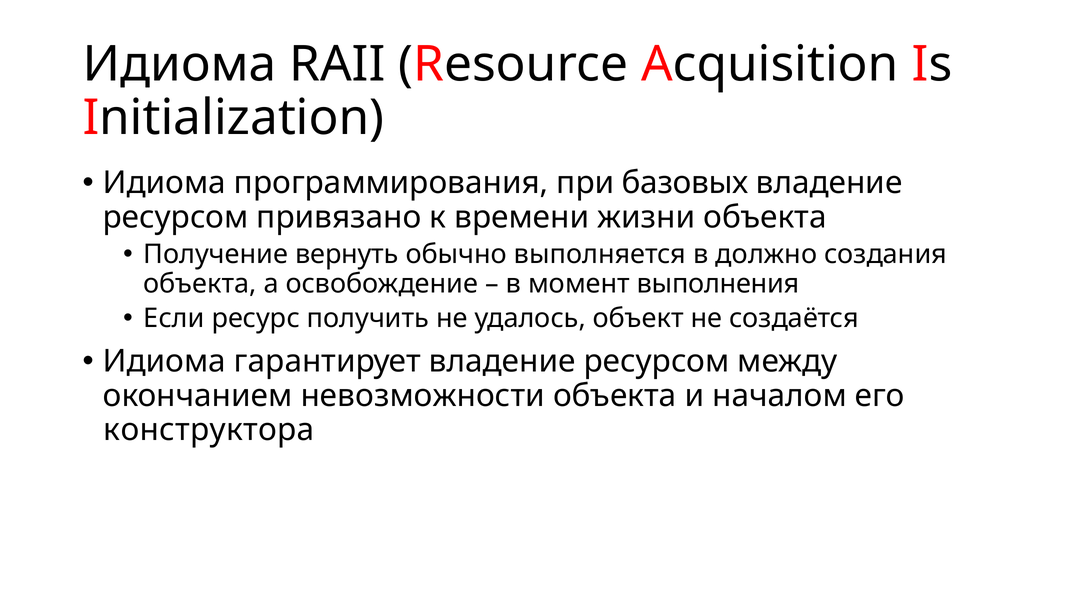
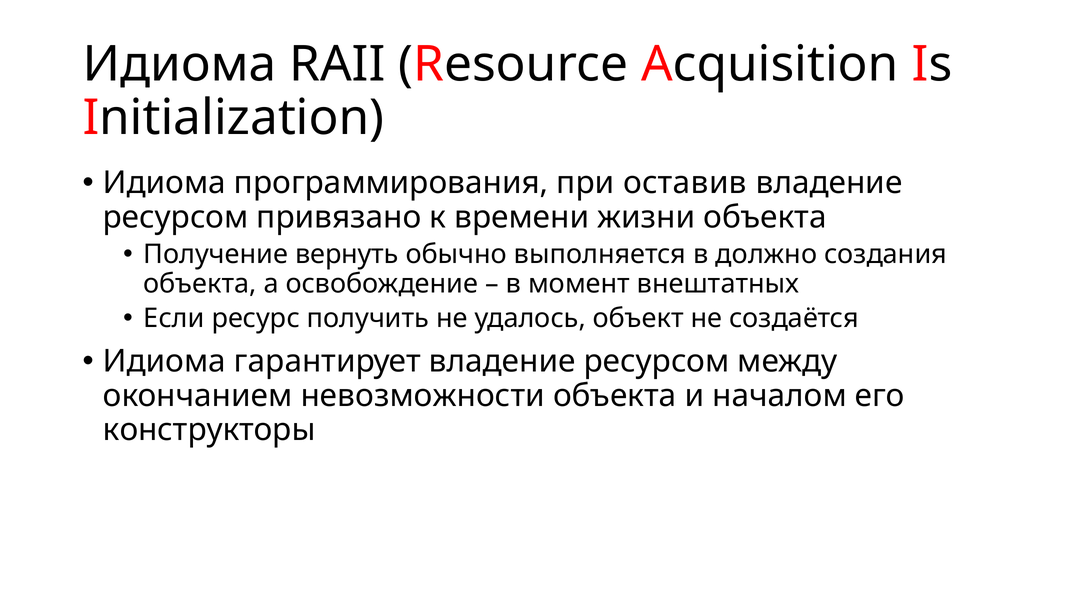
базовых: базовых -> оставив (685, 183)
выполнения: выполнения -> внештатных (718, 284)
конструктора: конструктора -> конструкторы (209, 430)
